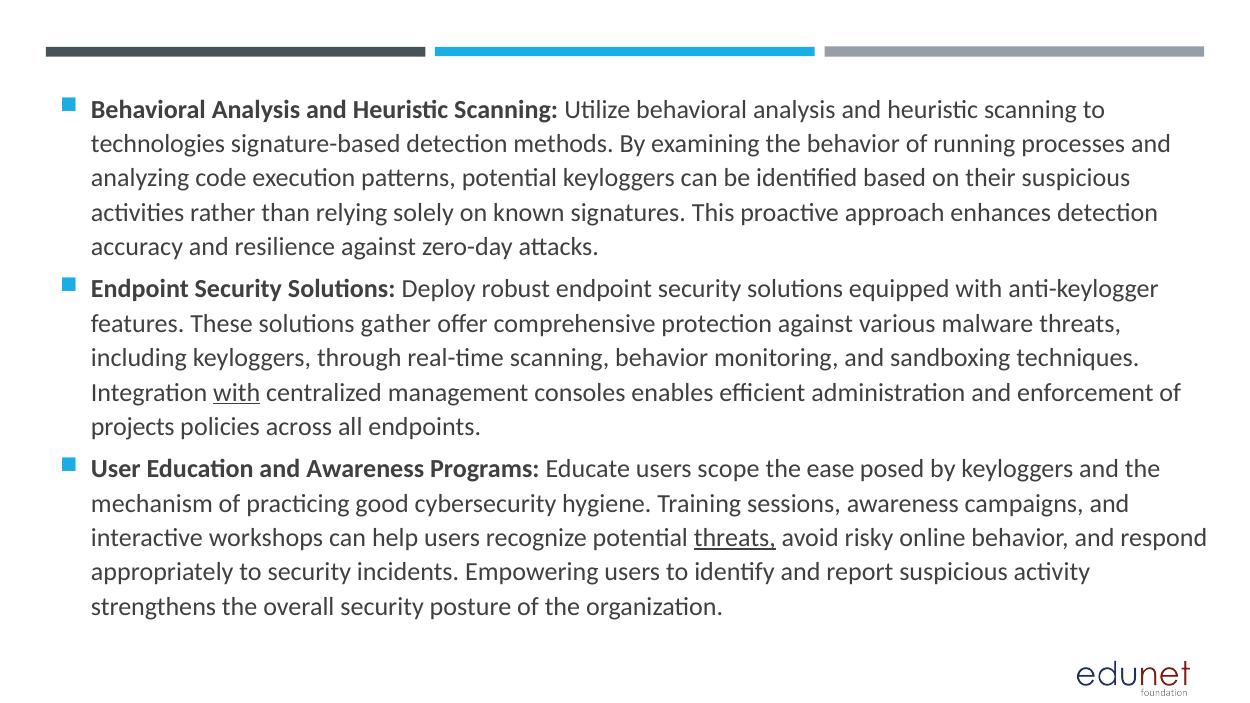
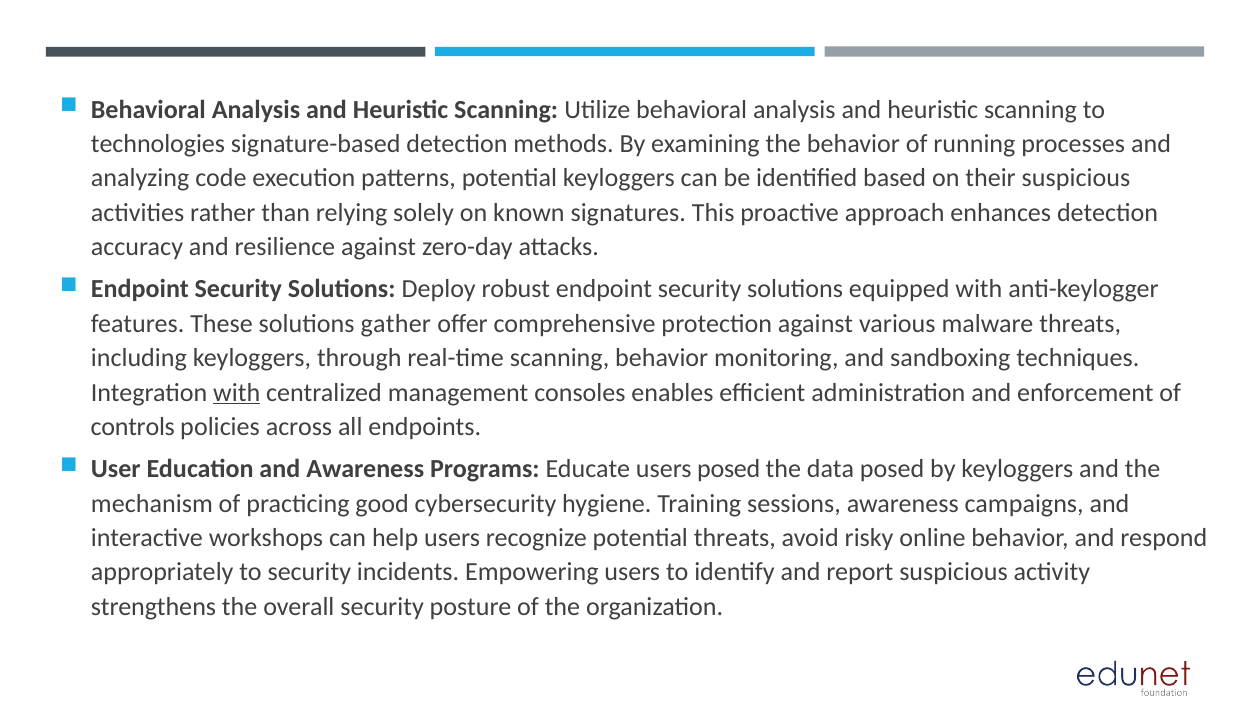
projects: projects -> controls (133, 427)
users scope: scope -> posed (729, 469)
ease: ease -> data (831, 469)
threats underline: present -> none (735, 538)
